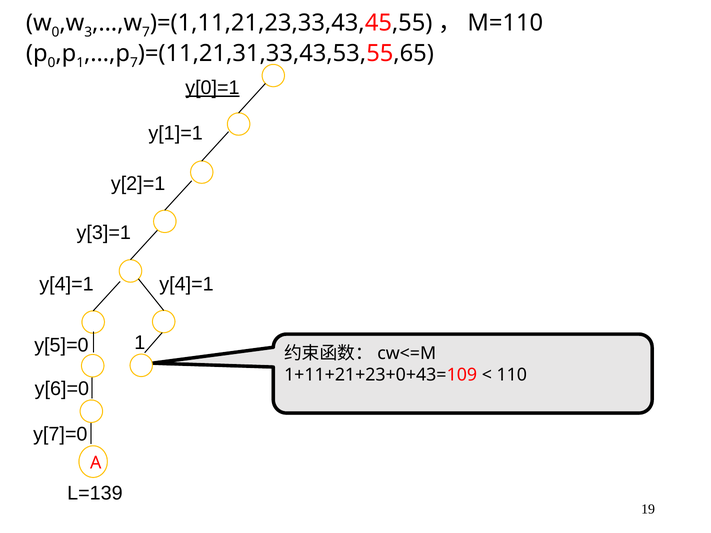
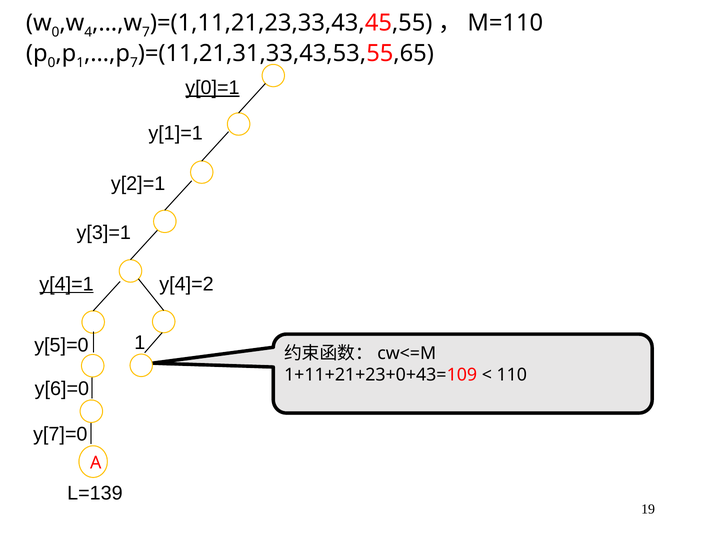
3: 3 -> 4 (88, 32)
y[4]=1: y[4]=1 -> y[4]=2 (186, 284)
y[4]=1 underline: none -> present (66, 284)
